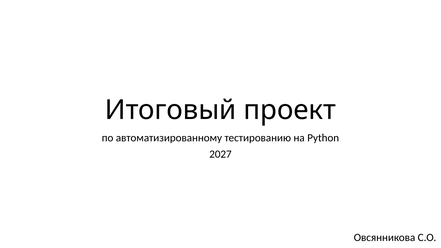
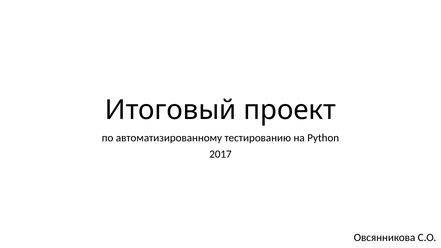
2027: 2027 -> 2017 (220, 154)
